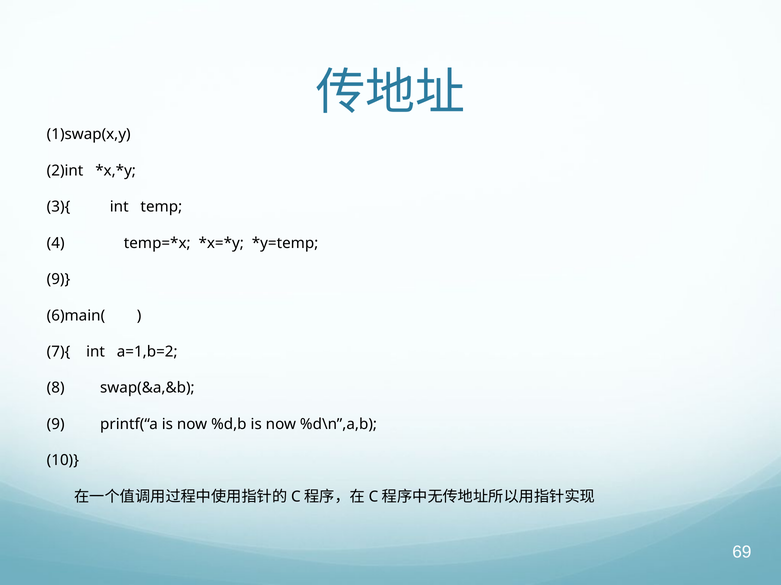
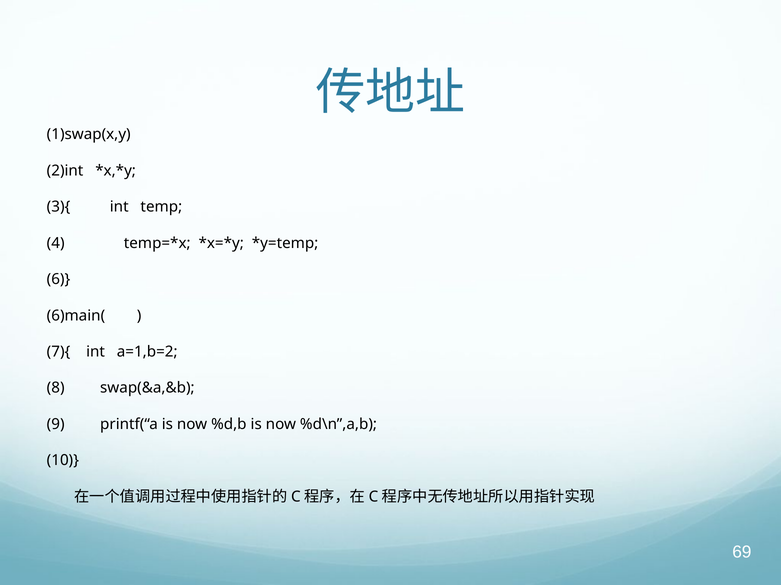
9: 9 -> 6 (59, 280)
